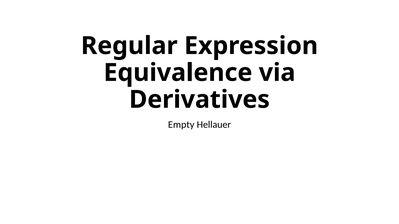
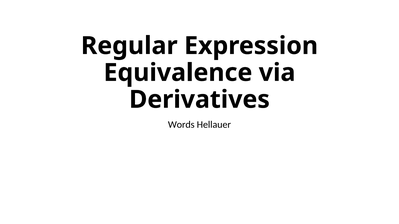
Empty: Empty -> Words (181, 125)
